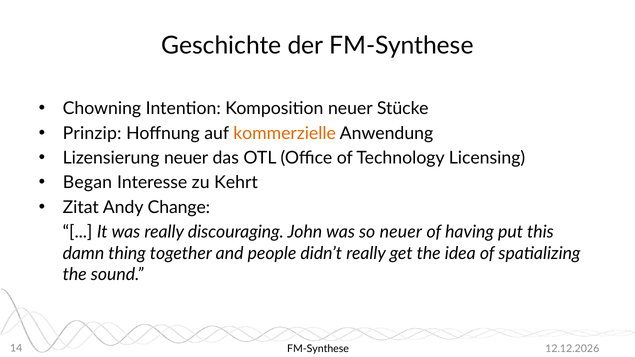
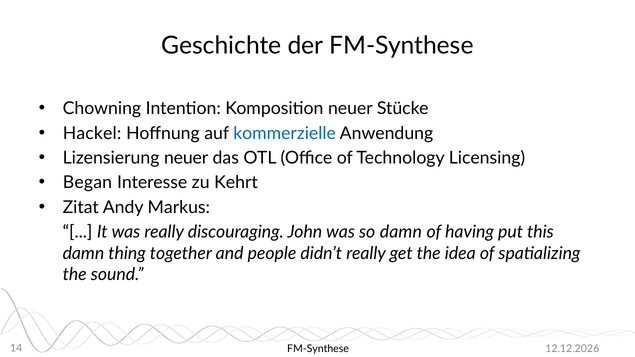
Prinzip: Prinzip -> Hackel (92, 133)
kommerzielle colour: orange -> blue (285, 133)
Change: Change -> Markus (179, 208)
so neuer: neuer -> damn (401, 232)
